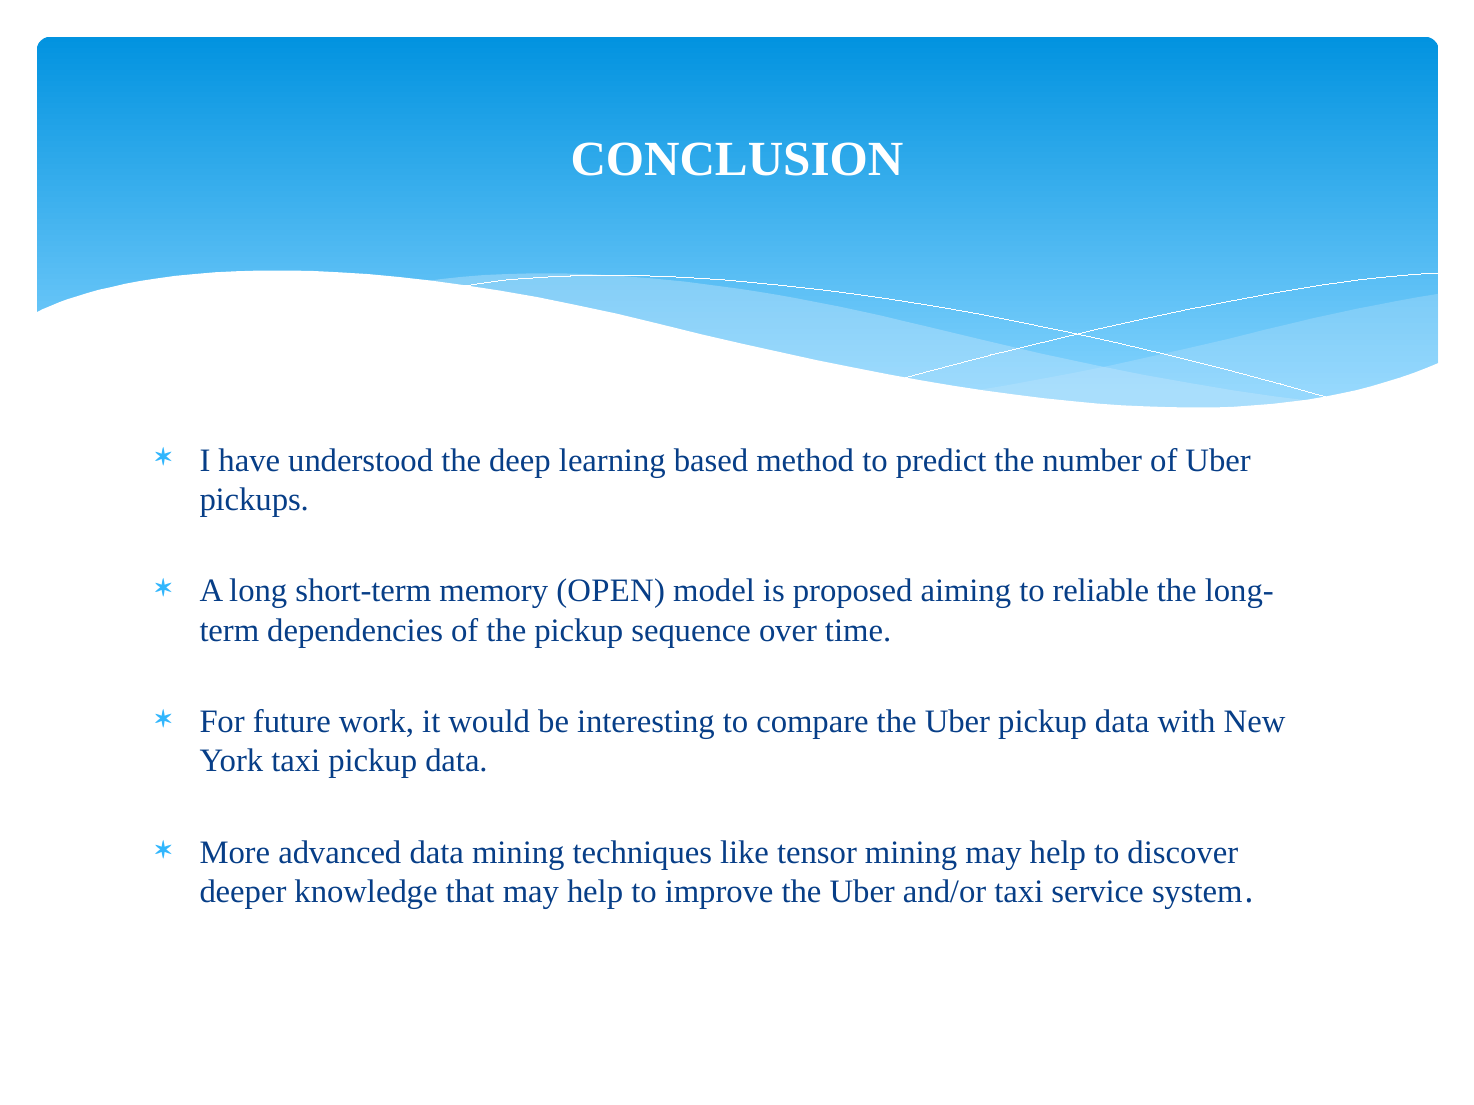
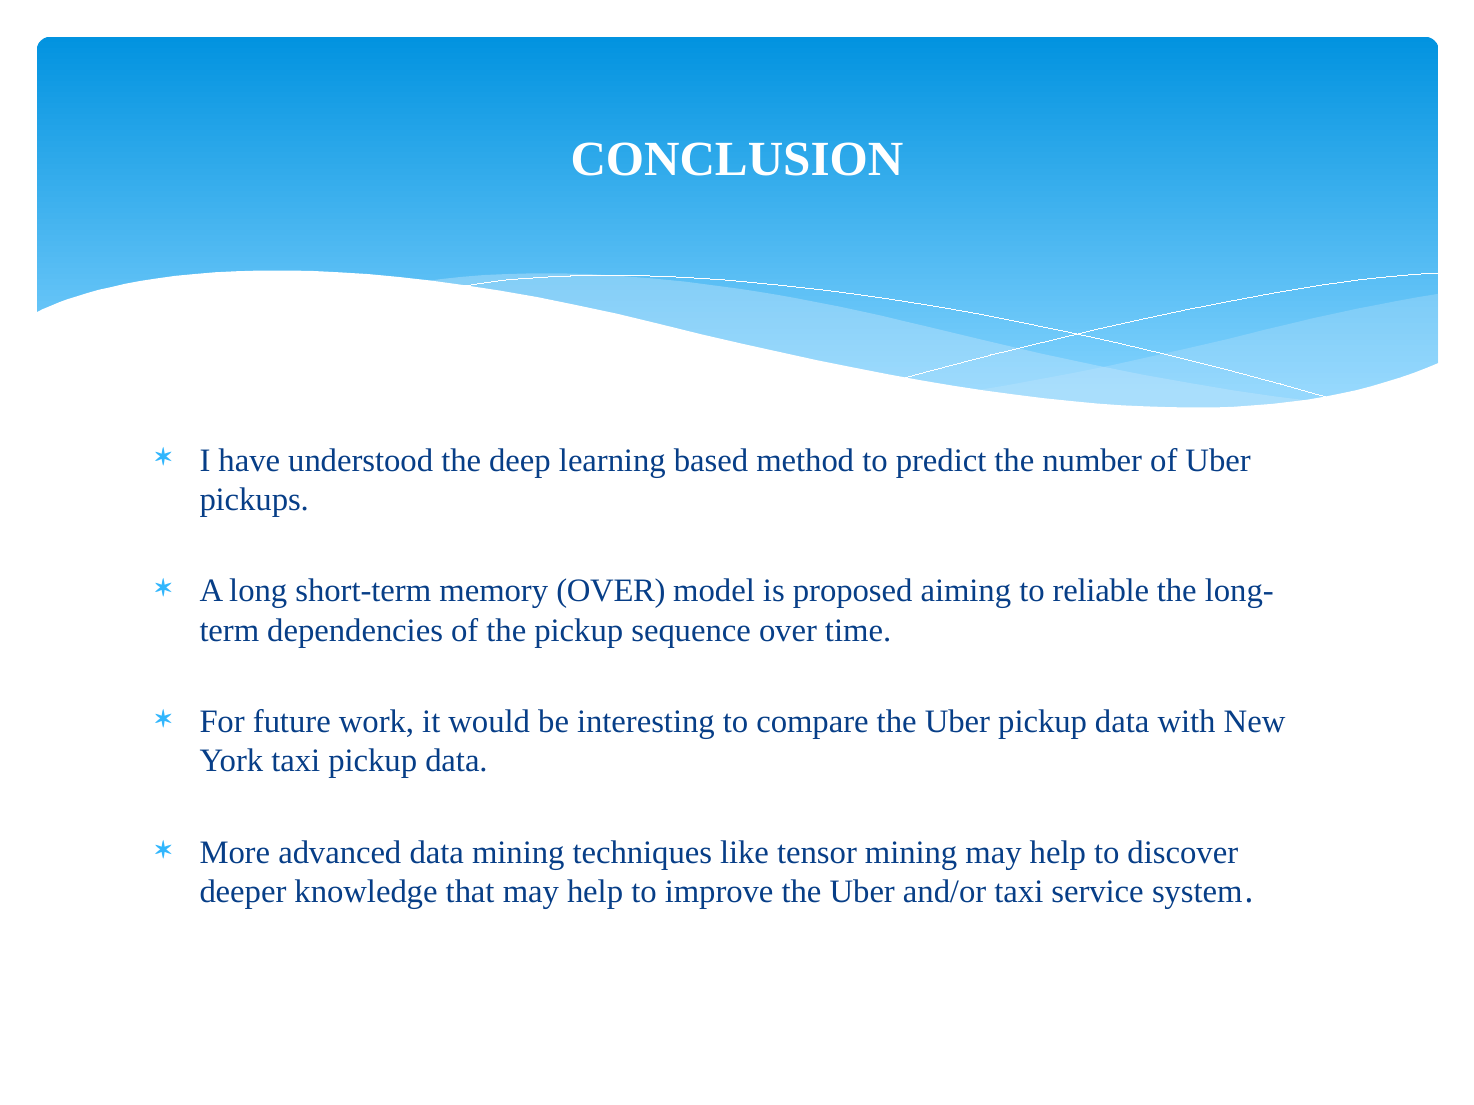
memory OPEN: OPEN -> OVER (611, 591)
